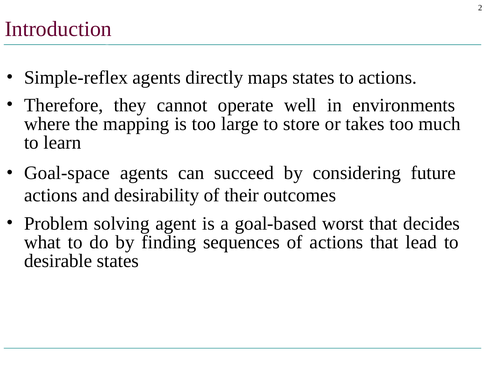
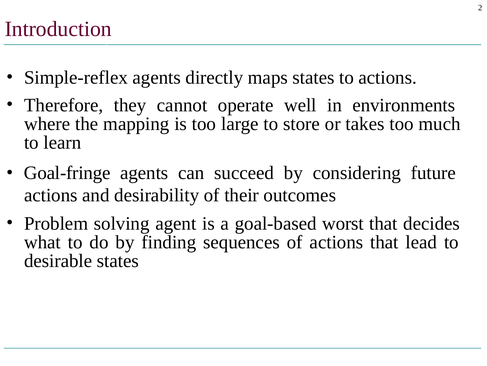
Goal-space: Goal-space -> Goal-fringe (67, 173)
